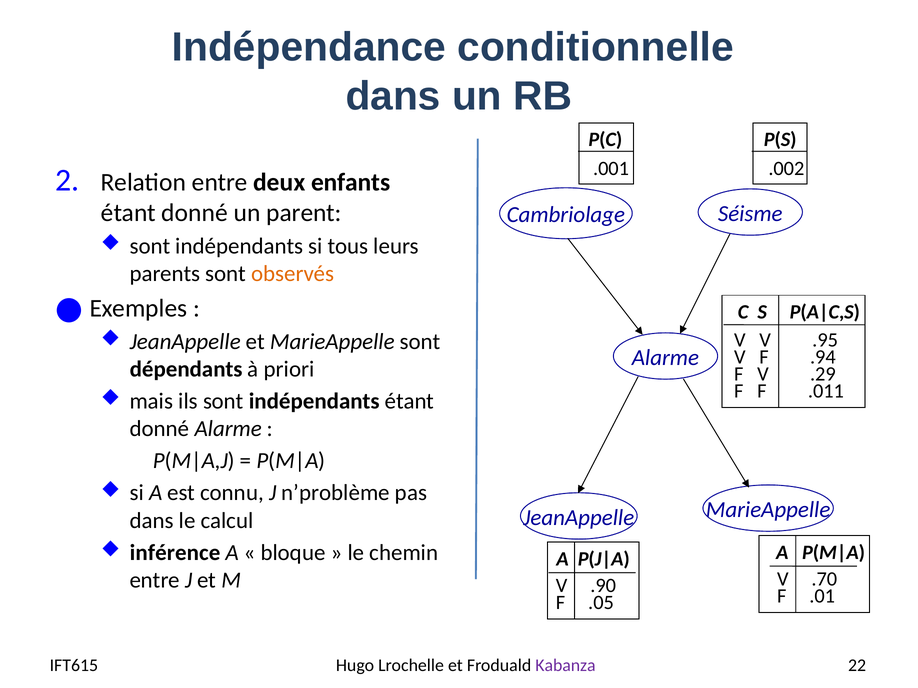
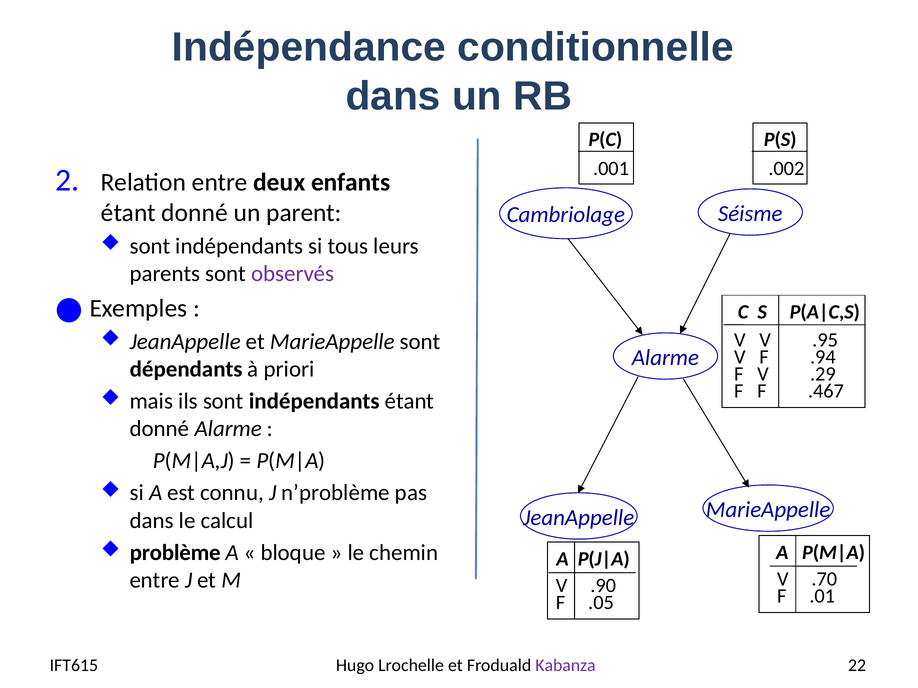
observés colour: orange -> purple (293, 274)
.011: .011 -> .467 (826, 391)
inférence: inférence -> problème (175, 553)
